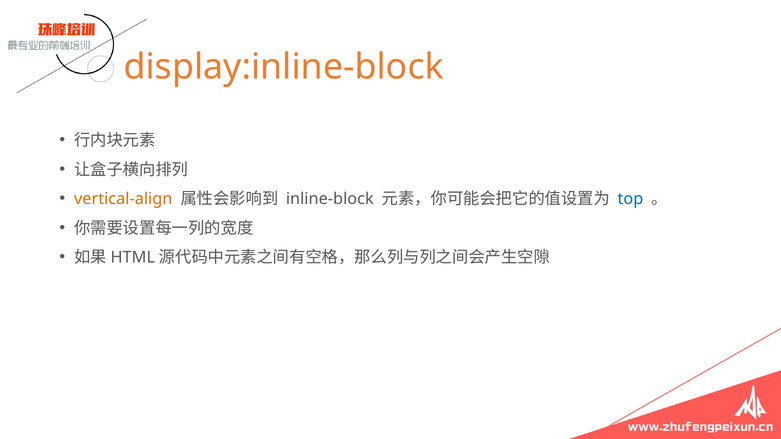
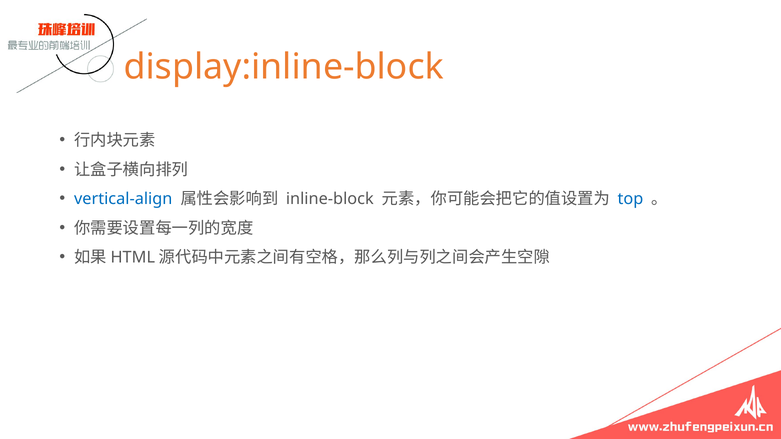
vertical-align colour: orange -> blue (123, 199)
